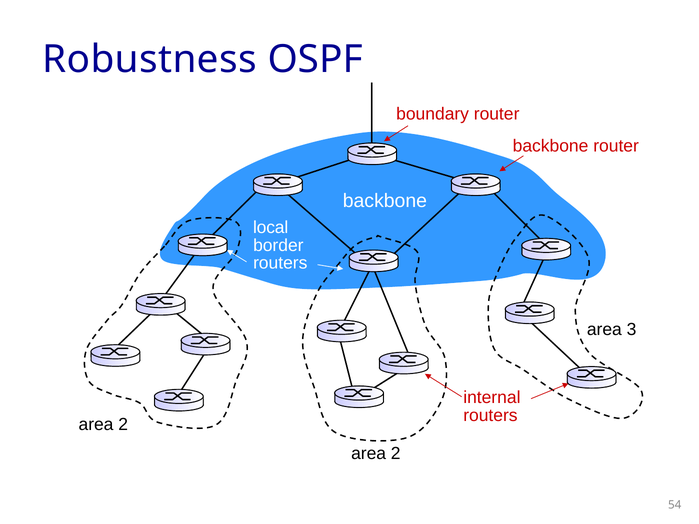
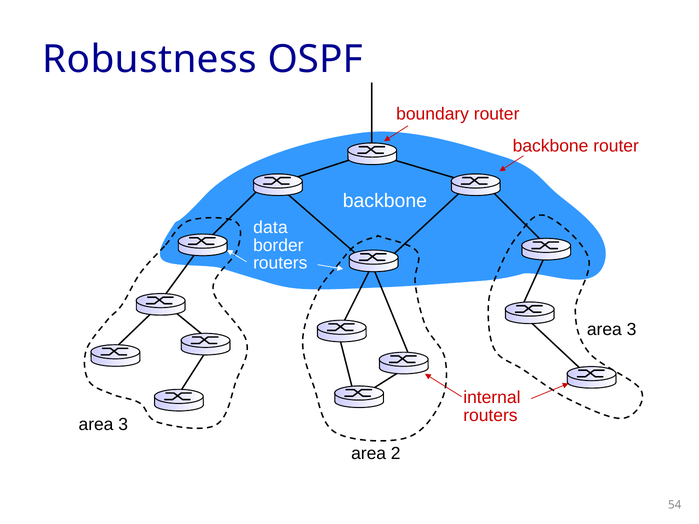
local: local -> data (270, 228)
2: 2 -> 3 (123, 425)
